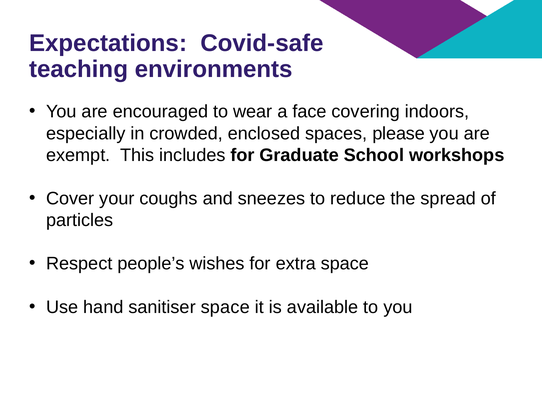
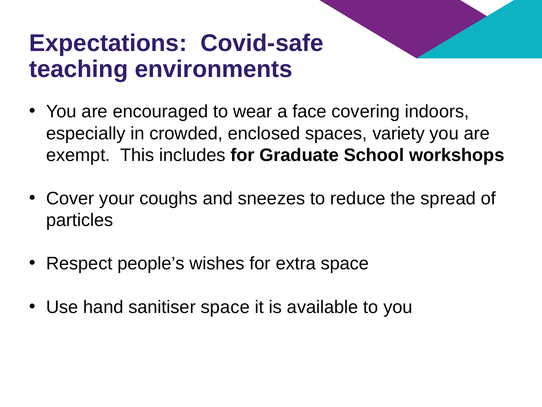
please: please -> variety (399, 133)
